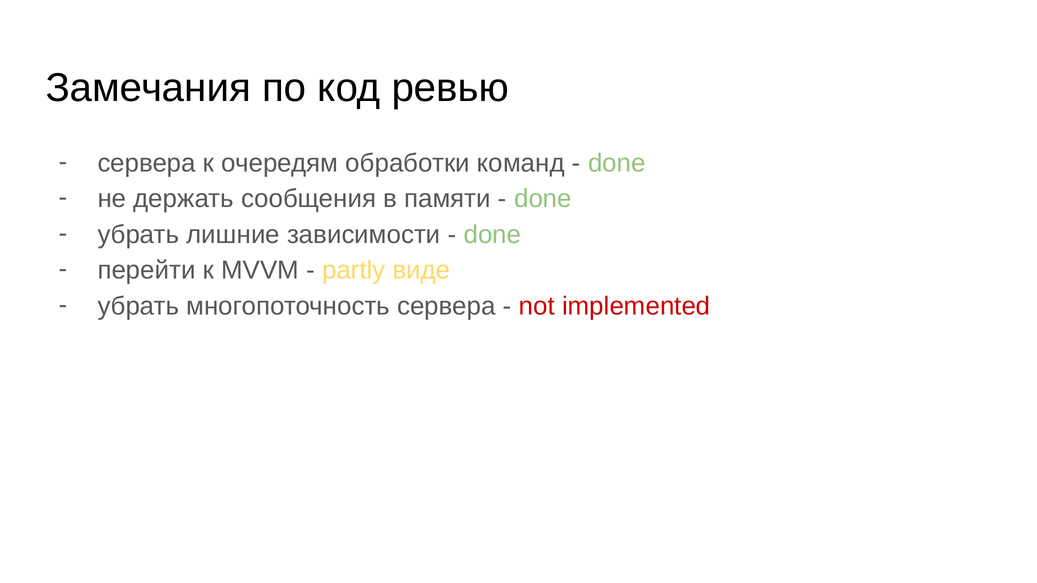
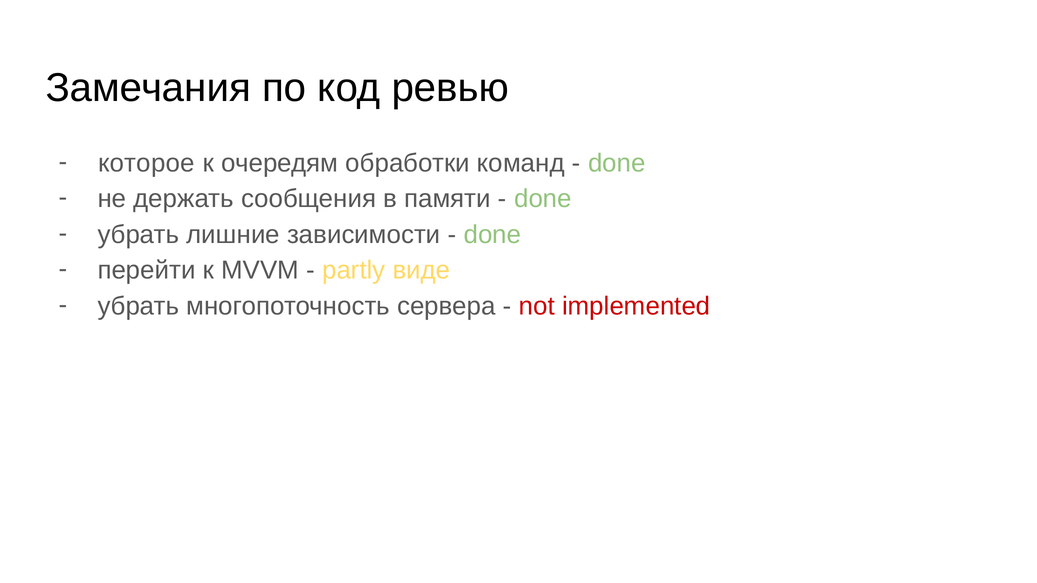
сервера: сервера -> которое (146, 163)
